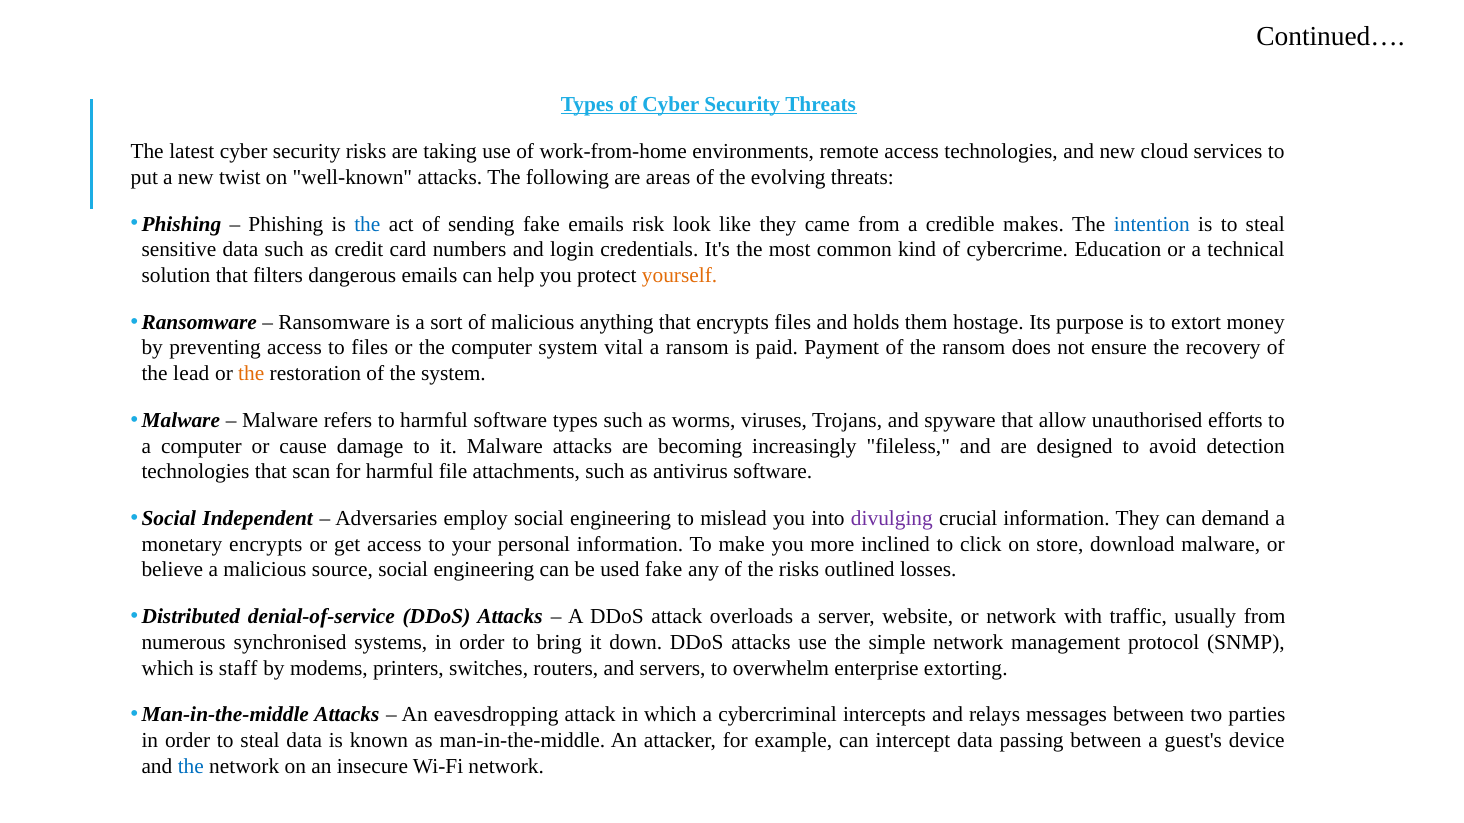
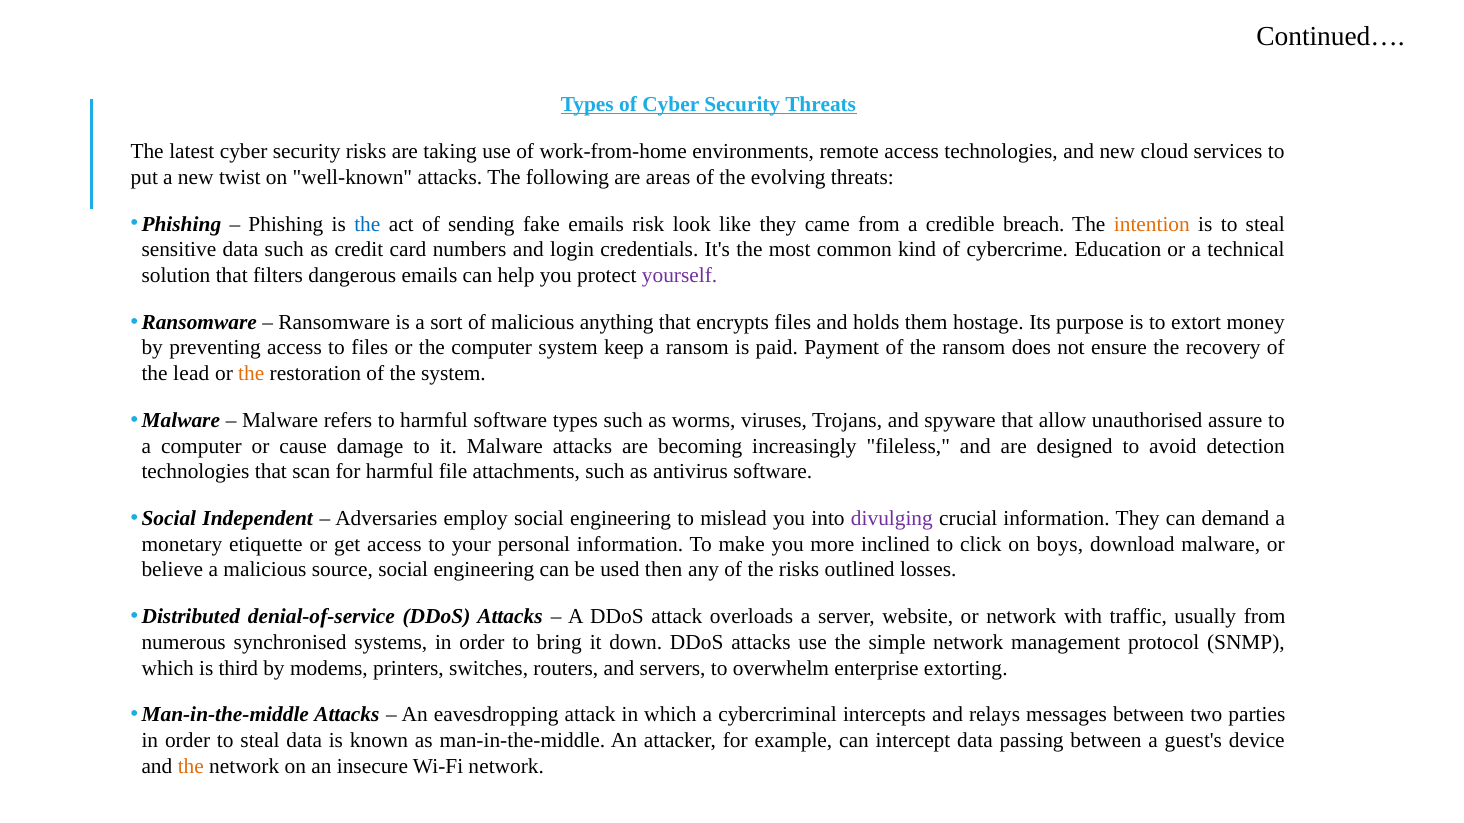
makes: makes -> breach (1034, 224)
intention colour: blue -> orange (1152, 224)
yourself colour: orange -> purple (680, 275)
vital: vital -> keep (624, 348)
efforts: efforts -> assure (1235, 421)
monetary encrypts: encrypts -> etiquette (266, 544)
store: store -> boys (1060, 544)
used fake: fake -> then (664, 570)
staff: staff -> third (238, 668)
the colour: blue -> orange (191, 767)
